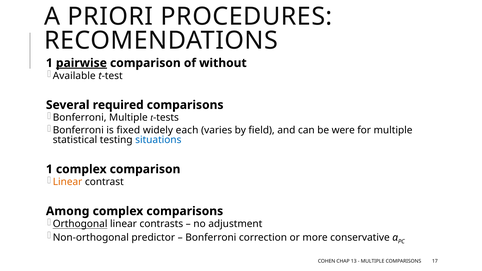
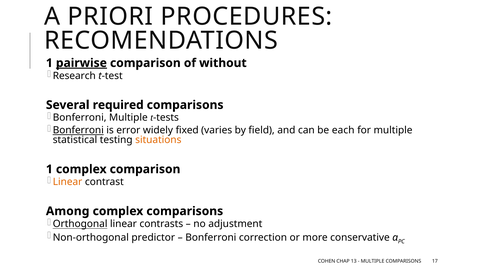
Available: Available -> Research (74, 76)
Bonferroni underline: none -> present (78, 130)
fixed: fixed -> error (128, 130)
each: each -> fixed (187, 130)
were: were -> each (343, 130)
situations colour: blue -> orange (158, 140)
